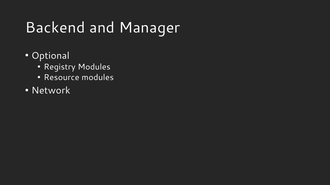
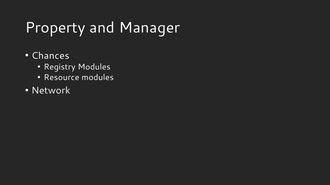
Backend: Backend -> Property (55, 28)
Optional: Optional -> Chances (50, 56)
